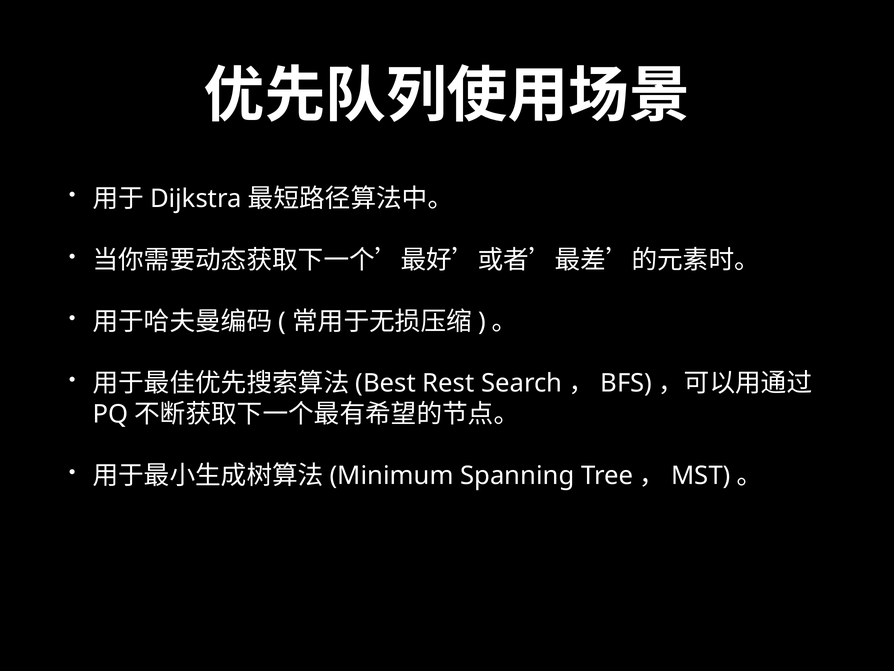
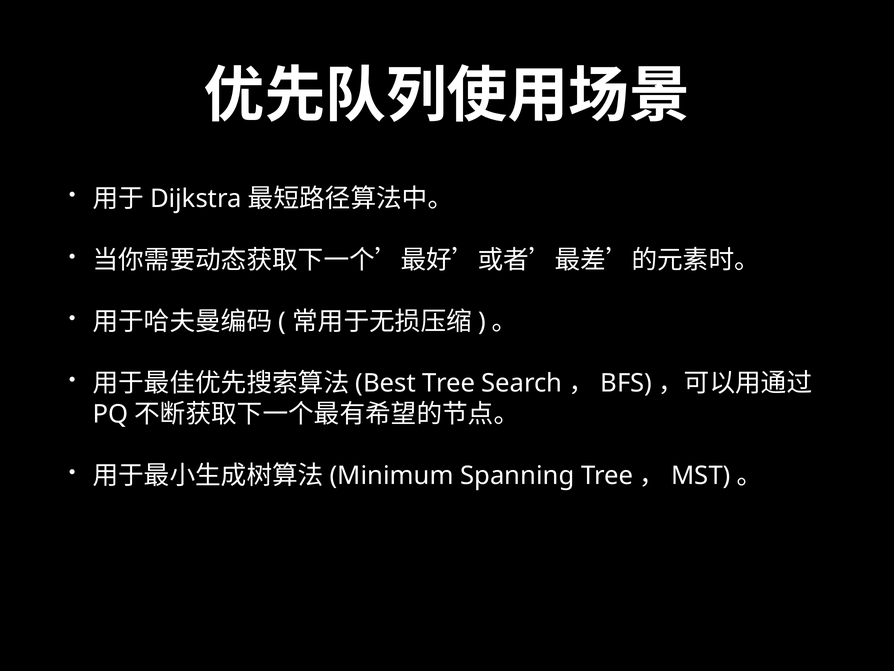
Rest: Rest -> Tree (449, 383)
